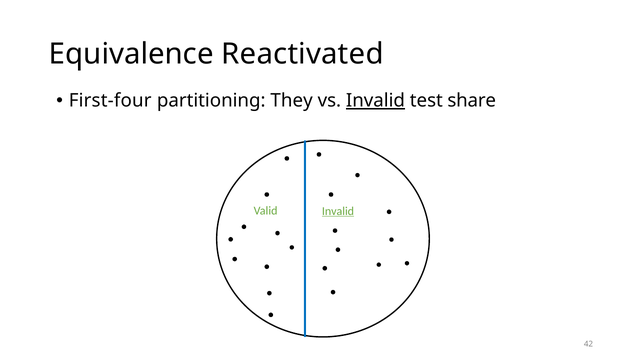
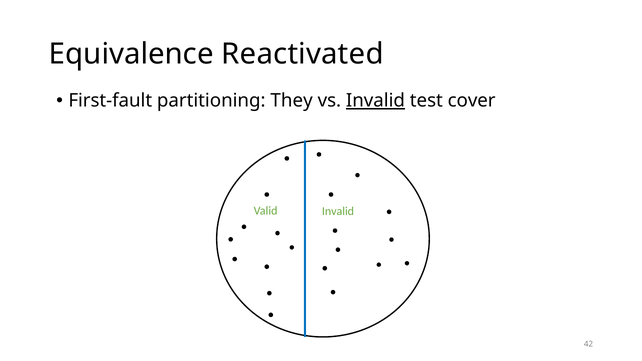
First-four: First-four -> First-fault (110, 101)
share: share -> cover (472, 101)
Invalid underline: present -> none (338, 211)
